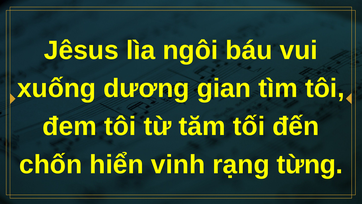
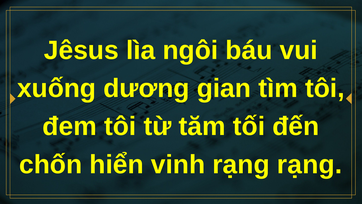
rạng từng: từng -> rạng (310, 164)
